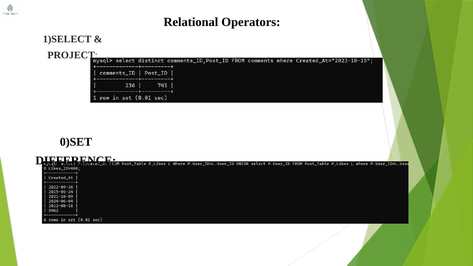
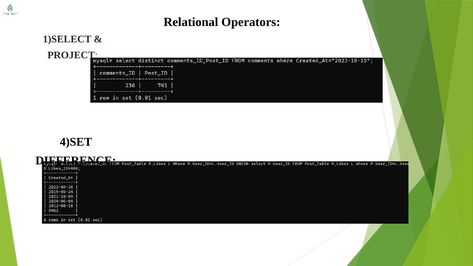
0)SET: 0)SET -> 4)SET (76, 142)
